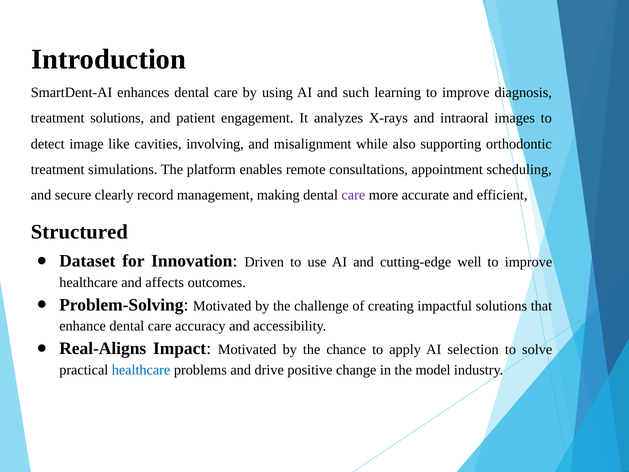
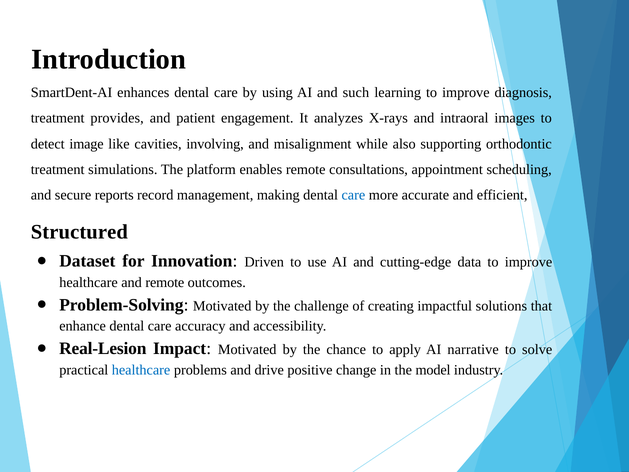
treatment solutions: solutions -> provides (117, 118)
clearly: clearly -> reports (114, 195)
care colour: purple -> blue (353, 195)
well: well -> data (469, 262)
and affects: affects -> remote (165, 282)
Real-Aligns: Real-Aligns -> Real-Lesion (103, 348)
selection: selection -> narrative (473, 349)
